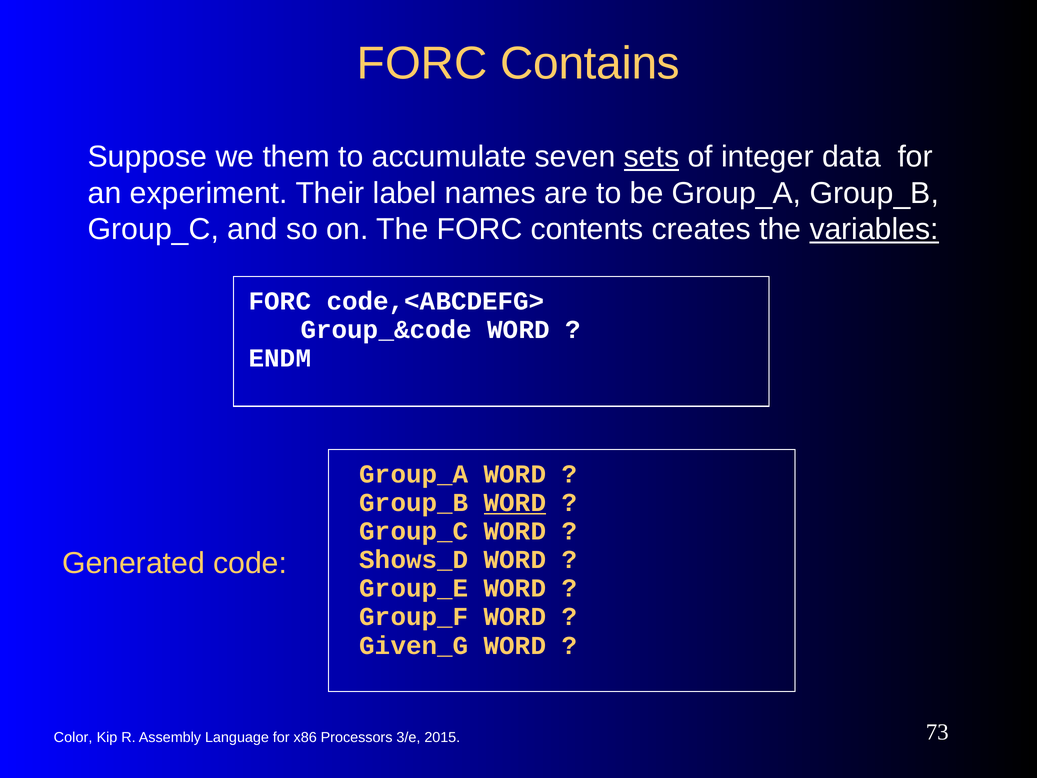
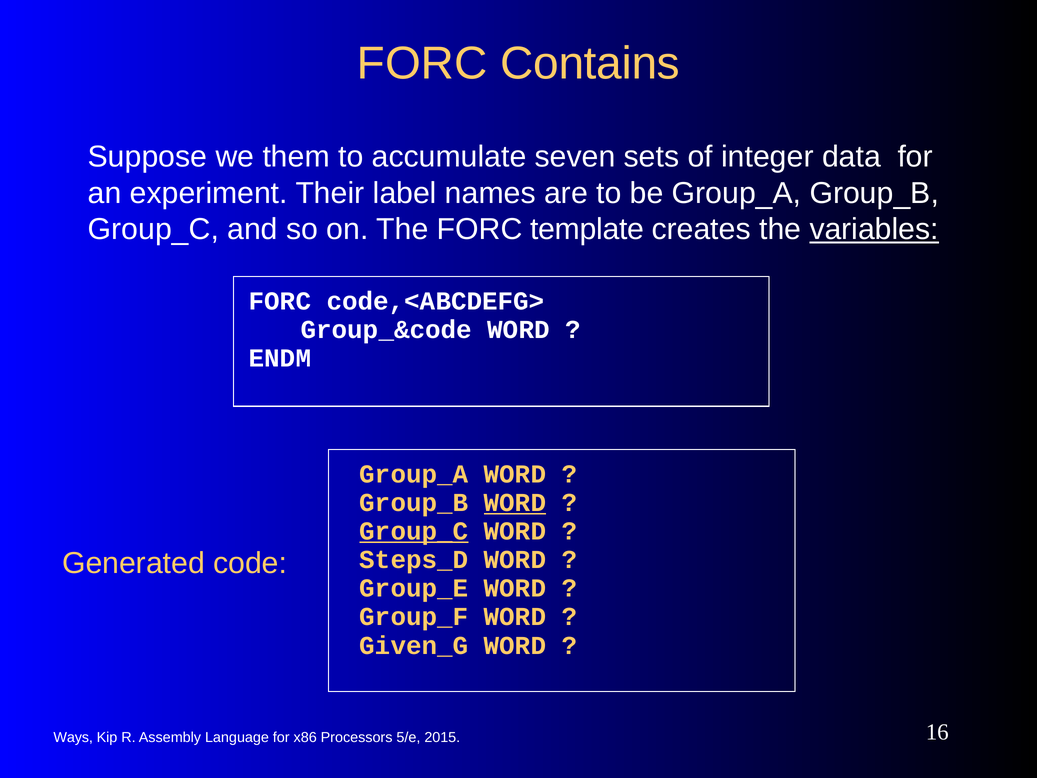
sets underline: present -> none (652, 157)
contents: contents -> template (587, 229)
Group_C underline: none -> present (414, 531)
Shows_D: Shows_D -> Steps_D (414, 560)
Color: Color -> Ways (73, 737)
3/e: 3/e -> 5/e (408, 737)
73: 73 -> 16 (937, 732)
